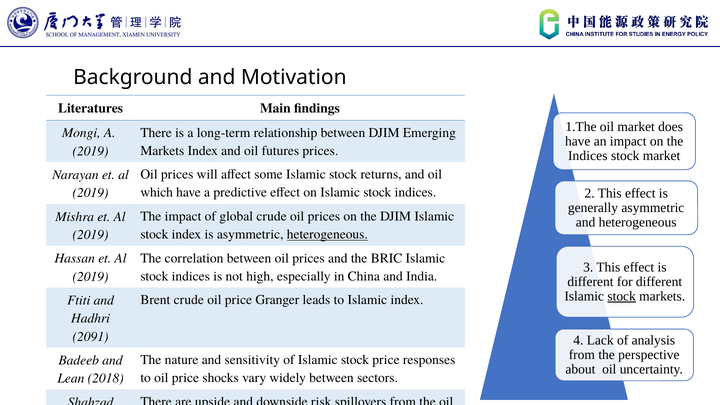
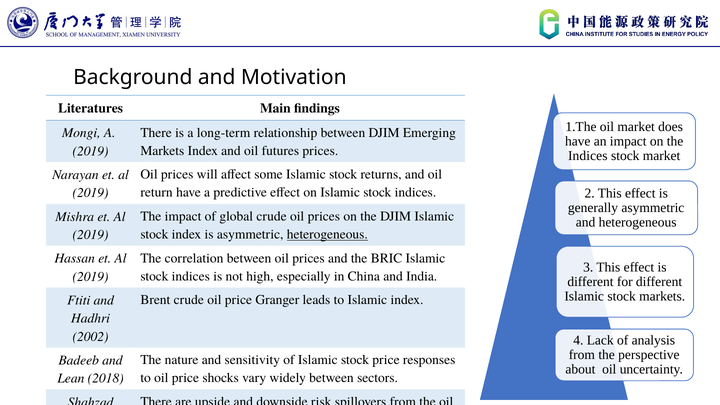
which: which -> return (157, 193)
stock underline: present -> none (622, 296)
2091: 2091 -> 2002 (91, 337)
